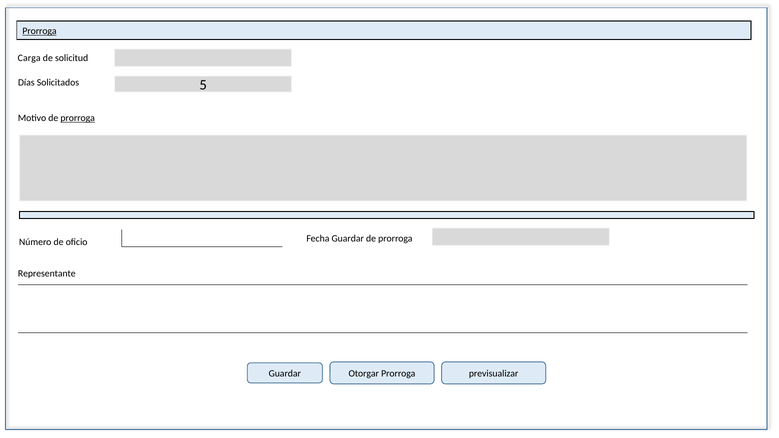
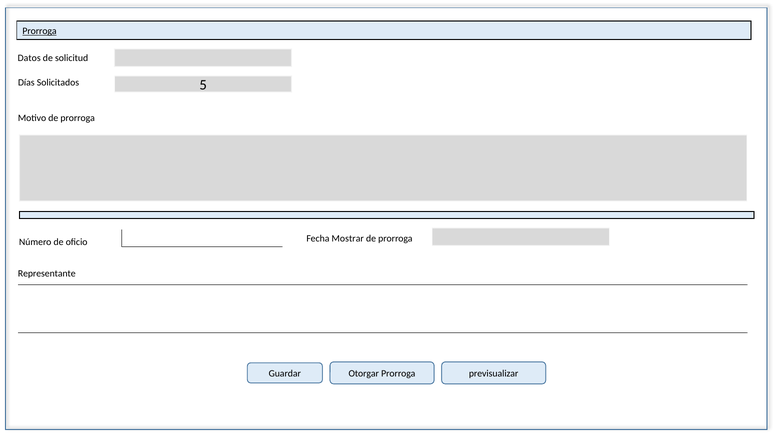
Carga: Carga -> Datos (29, 58)
prorroga underline: present -> none (78, 118)
Fecha Guardar: Guardar -> Mostrar (348, 239)
